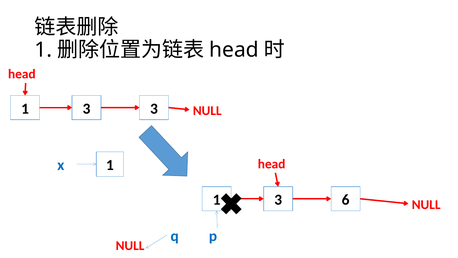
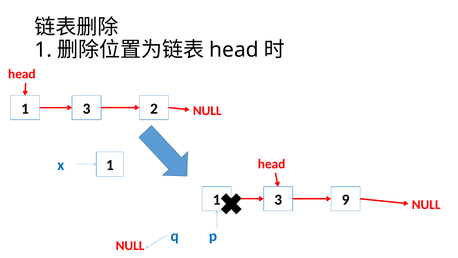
3 3: 3 -> 2 (154, 108)
6: 6 -> 9 (346, 200)
